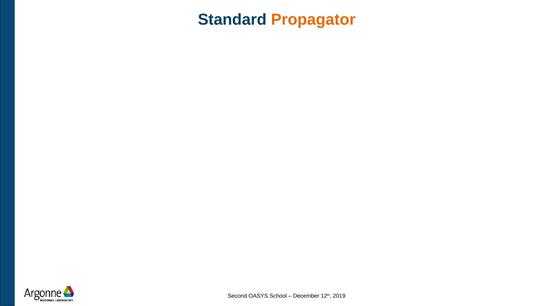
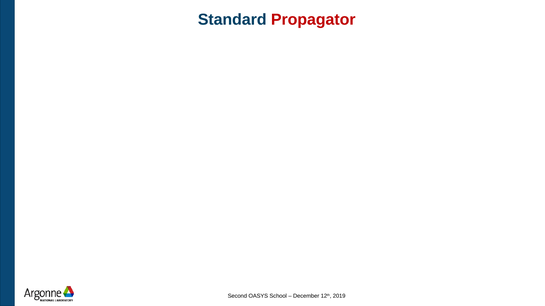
Propagator colour: orange -> red (313, 20)
